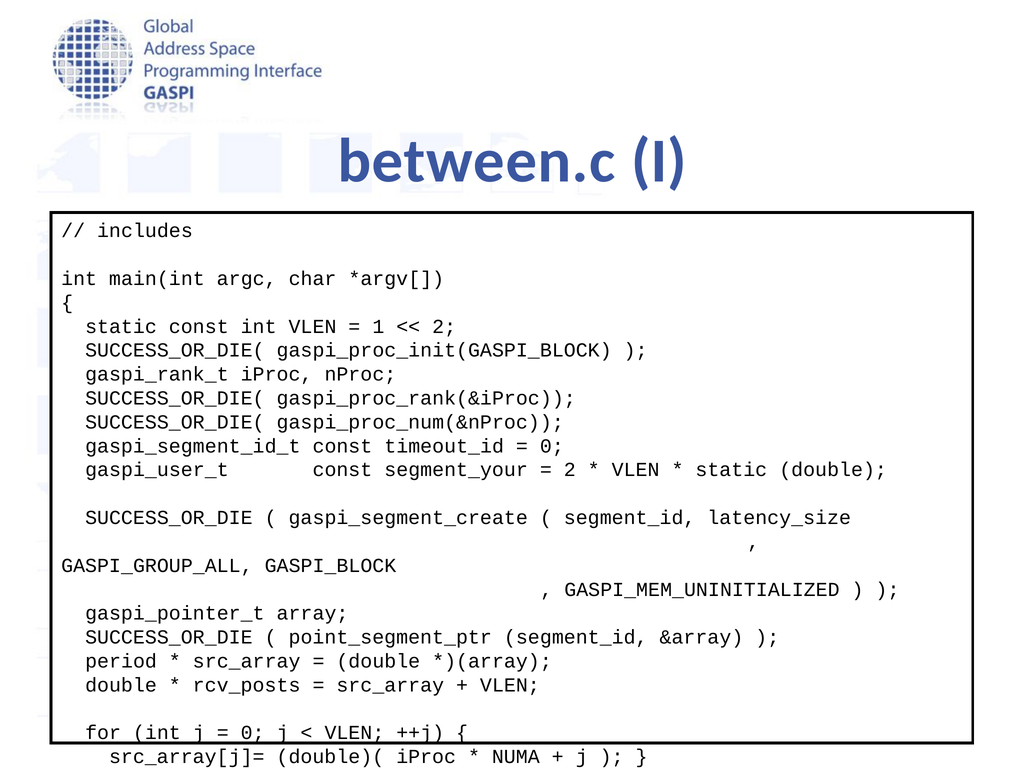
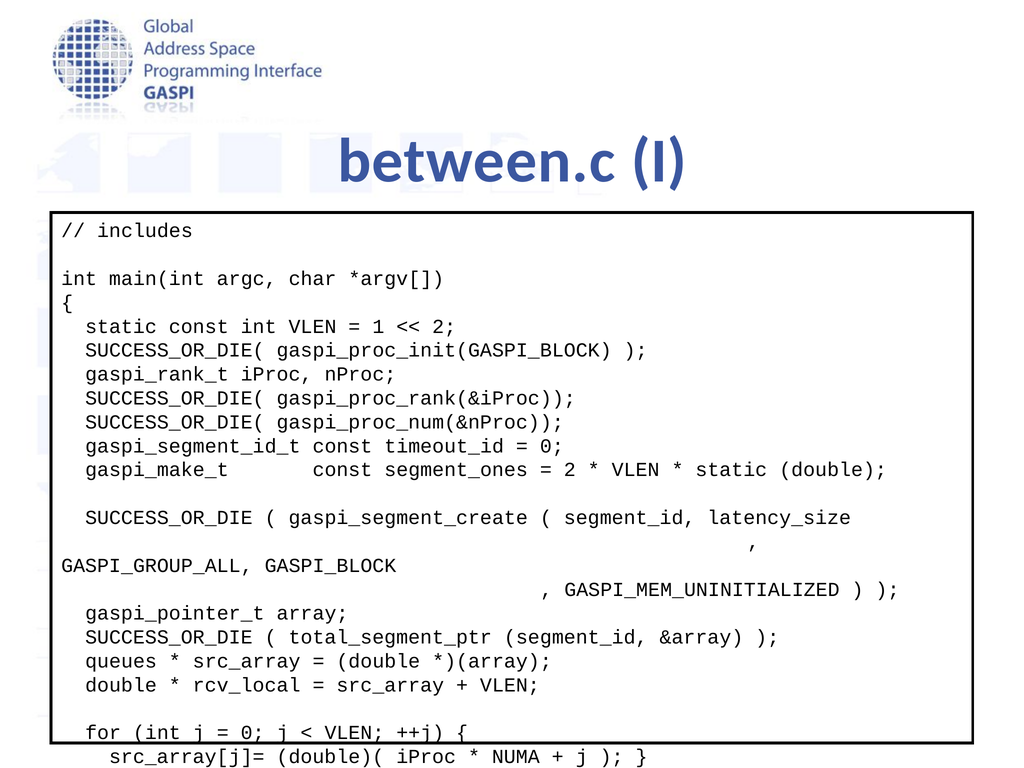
gaspi_user_t: gaspi_user_t -> gaspi_make_t (157, 470)
segment_your: segment_your -> segment_ones (456, 470)
point_segment_ptr: point_segment_ptr -> total_segment_ptr (390, 637)
period: period -> queues (121, 661)
rcv_posts: rcv_posts -> rcv_local (247, 685)
